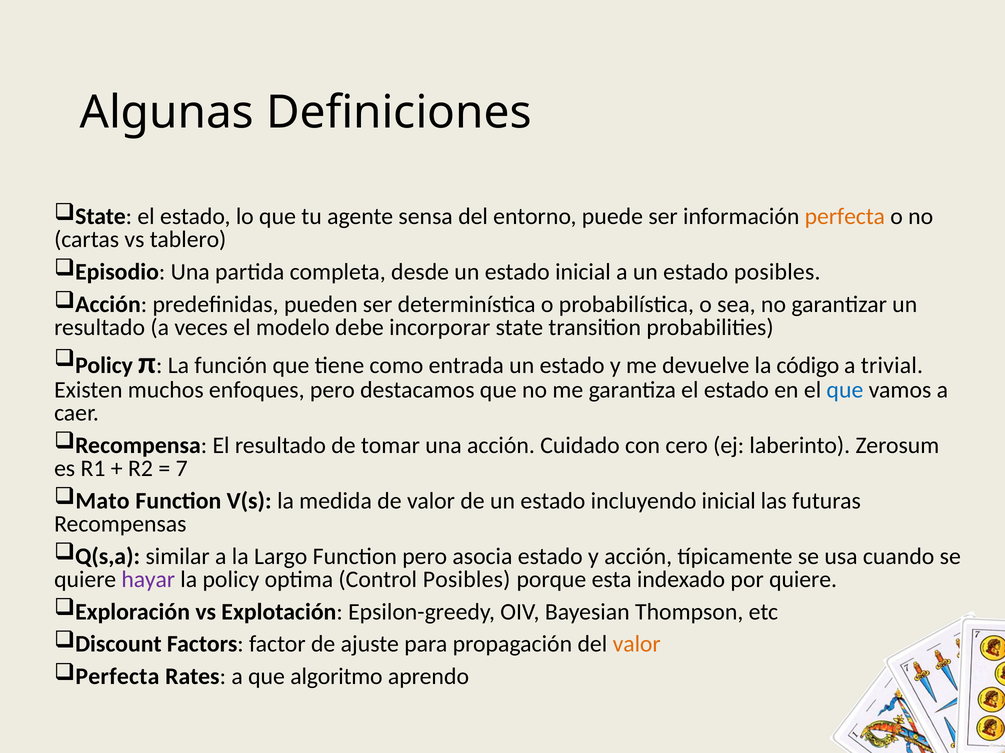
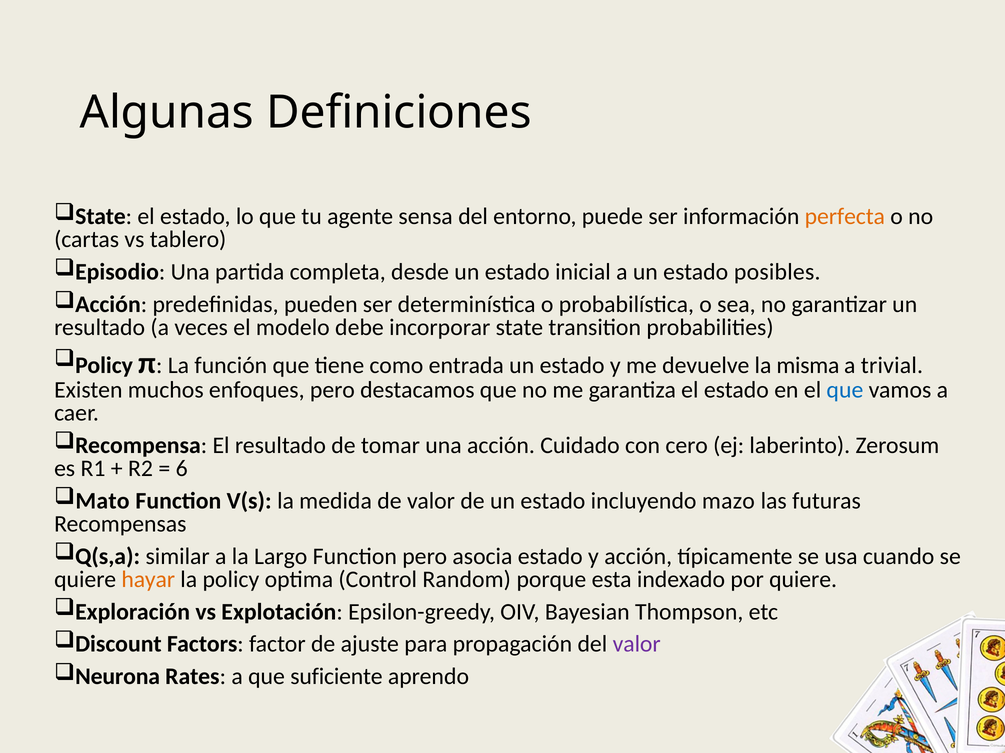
código: código -> misma (808, 366)
7: 7 -> 6 (182, 469)
incluyendo inicial: inicial -> mazo (728, 501)
hayar colour: purple -> orange (148, 580)
Control Posibles: Posibles -> Random (467, 580)
valor colour: orange -> purple (637, 645)
Perfecta: Perfecta -> Neurona (118, 677)
algoritmo: algoritmo -> suficiente (336, 677)
